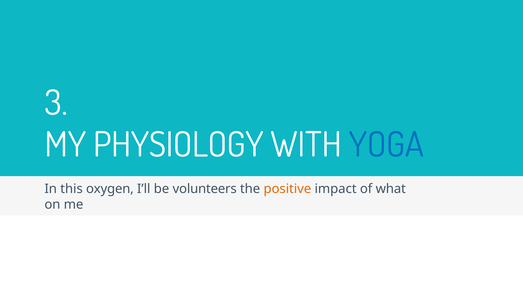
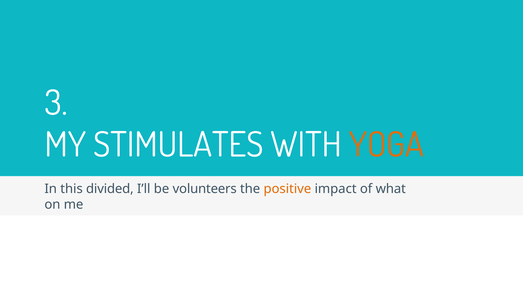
PHYSIOLOGY: PHYSIOLOGY -> STIMULATES (178, 145)
YOGA colour: blue -> orange (386, 145)
oxygen: oxygen -> divided (110, 189)
